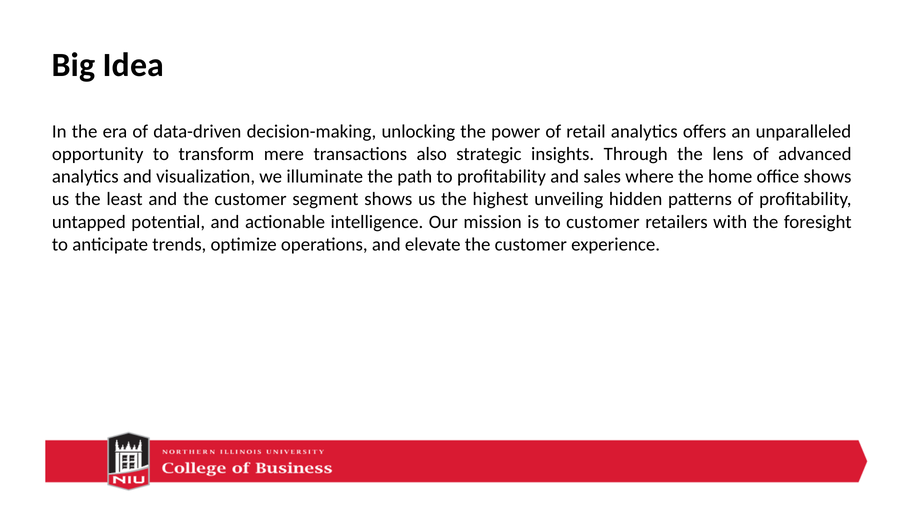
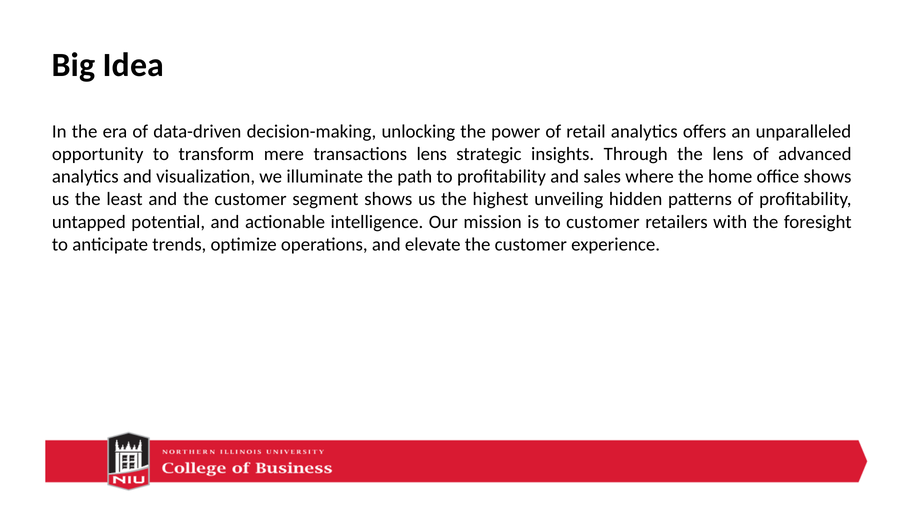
transactions also: also -> lens (432, 154)
